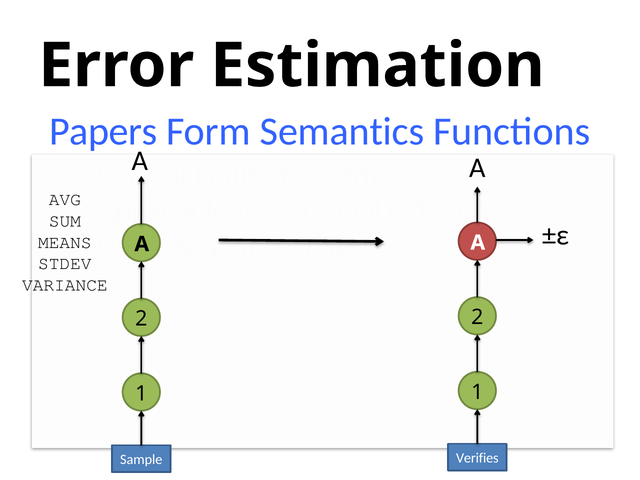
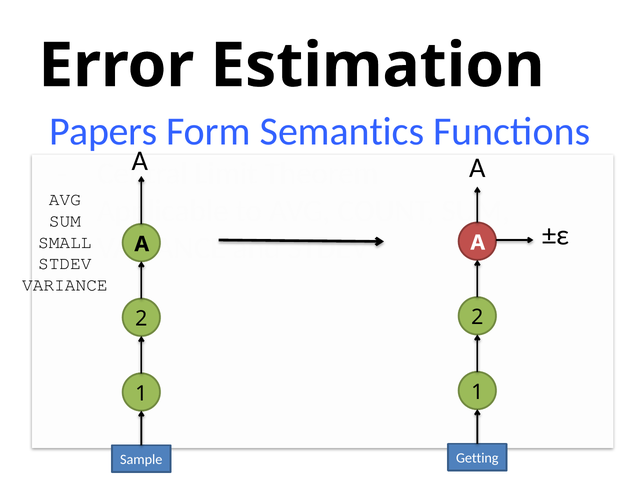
MEANS: MEANS -> SMALL (65, 242)
Verifies: Verifies -> Getting (477, 458)
